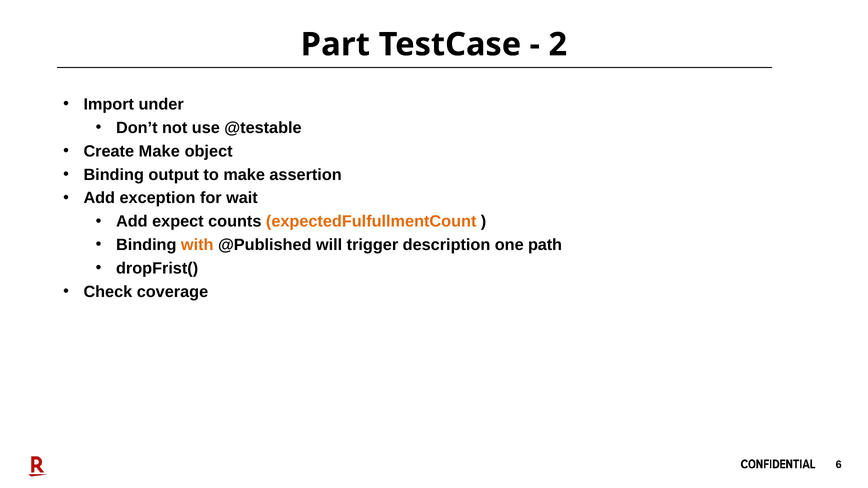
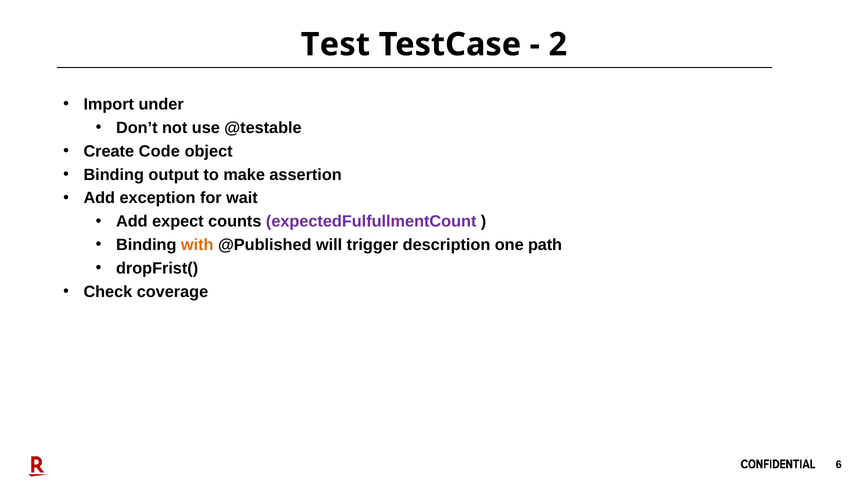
Part: Part -> Test (335, 45)
Create Make: Make -> Code (159, 151)
expectedFulfullmentCount colour: orange -> purple (371, 222)
